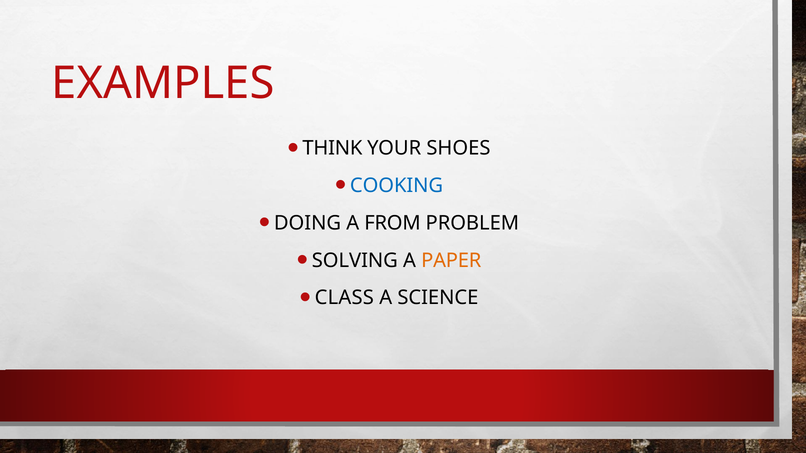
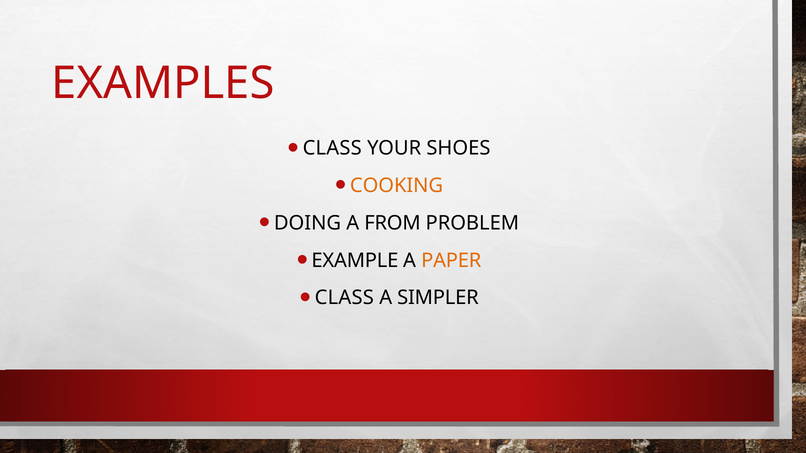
THINK: THINK -> CLASS (332, 148)
COOKING colour: blue -> orange (397, 186)
SOLVING: SOLVING -> EXAMPLE (355, 261)
SCIENCE: SCIENCE -> SIMPLER (438, 298)
